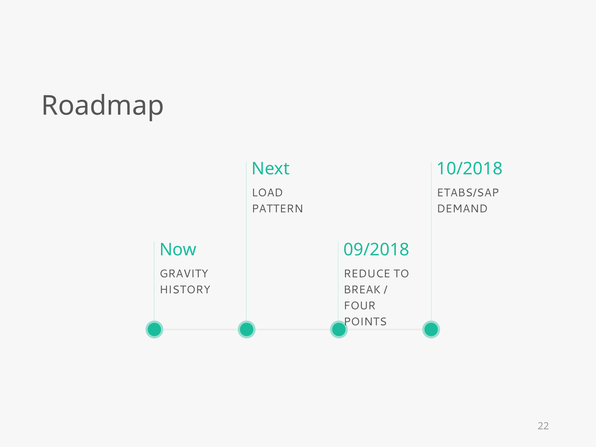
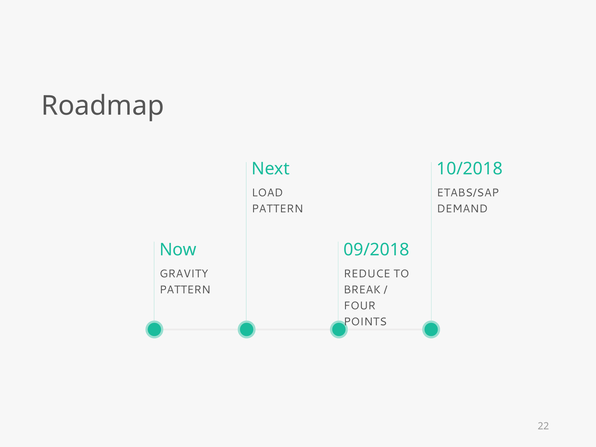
HISTORY: HISTORY -> PATTERN (185, 290)
